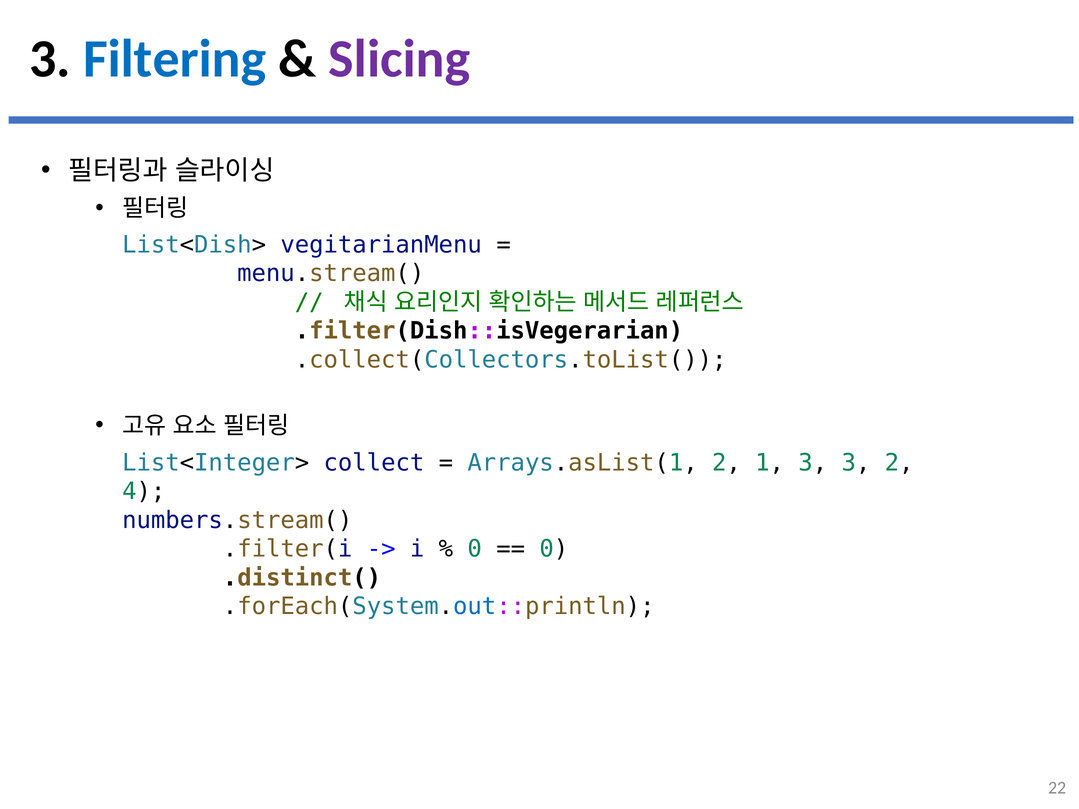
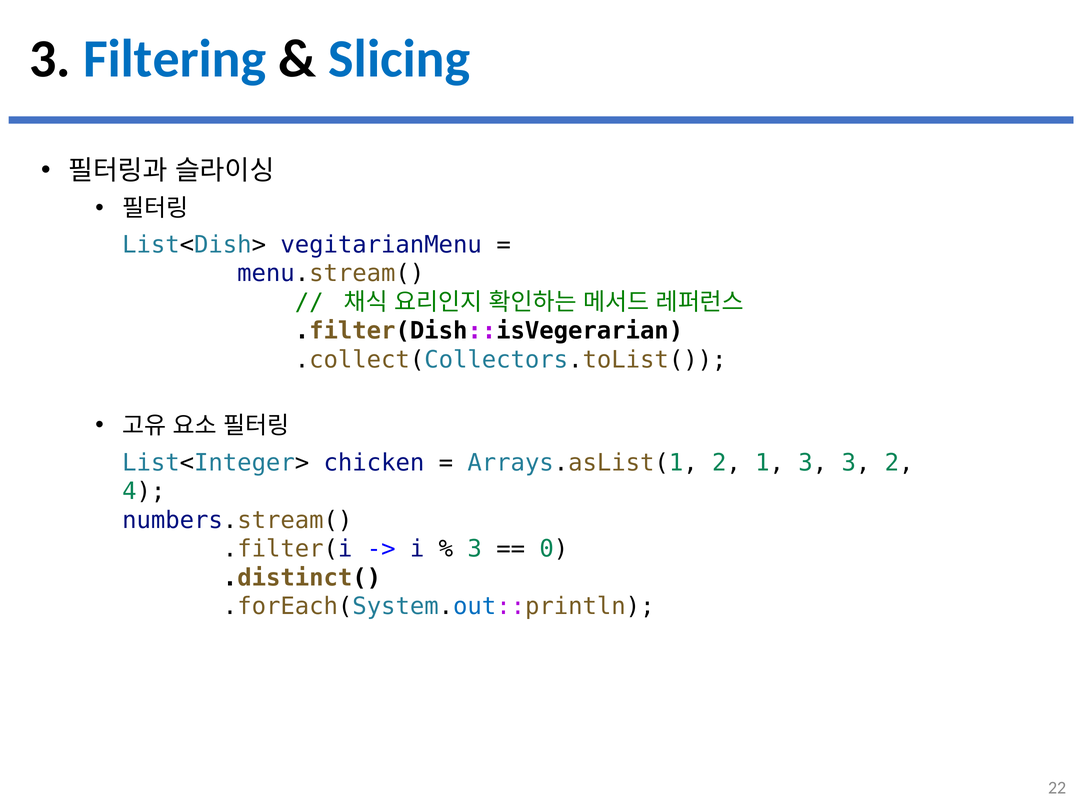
Slicing colour: purple -> blue (399, 59)
collect: collect -> chicken (374, 463)
0: 0 -> 3 (475, 549)
